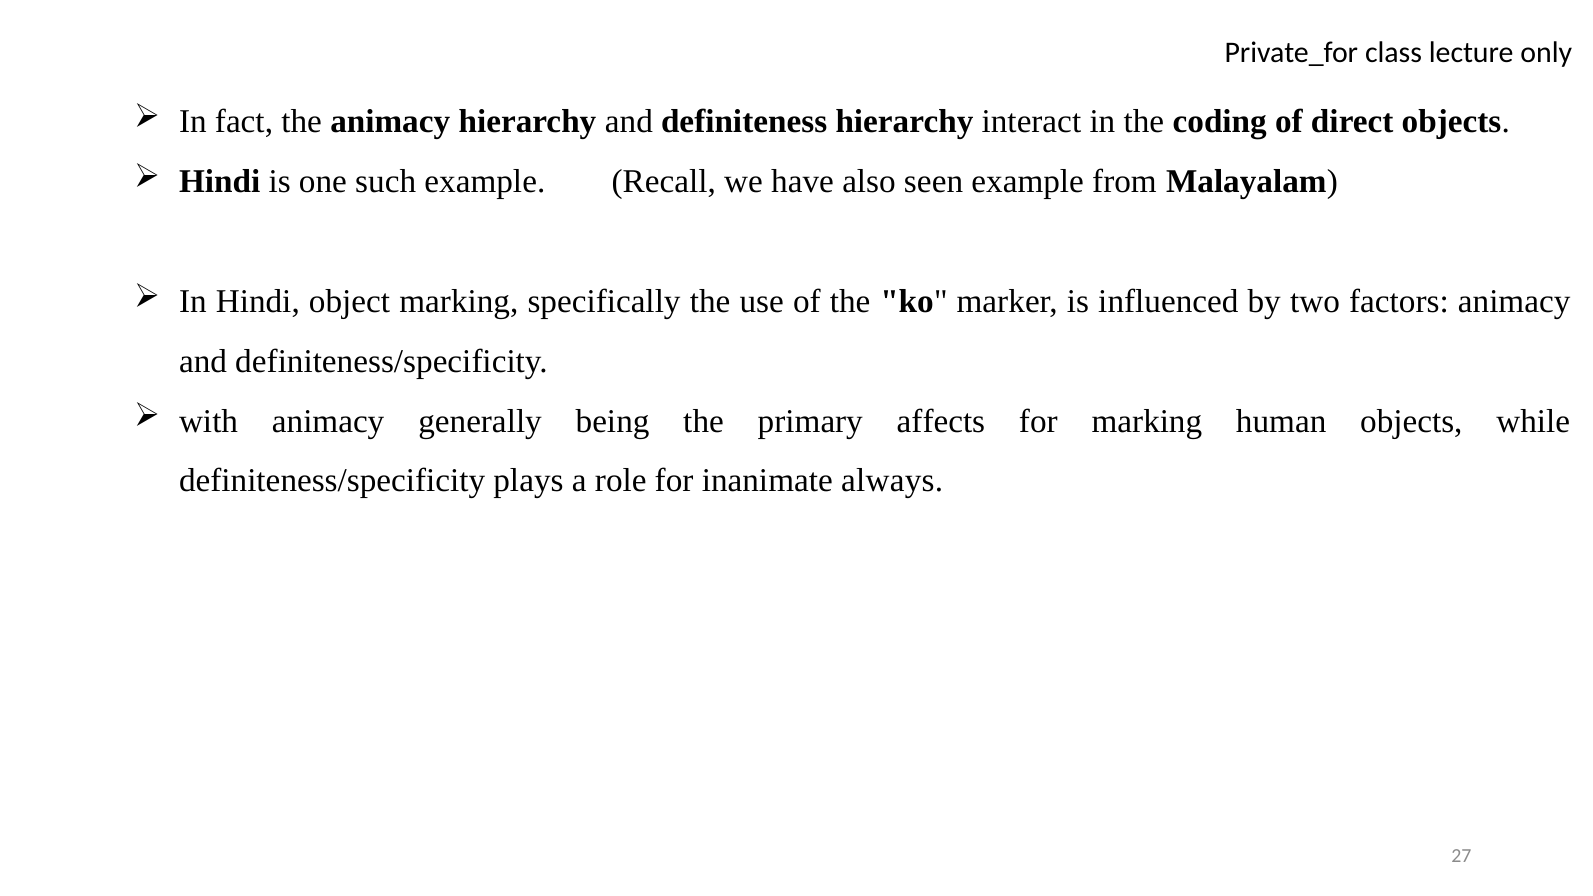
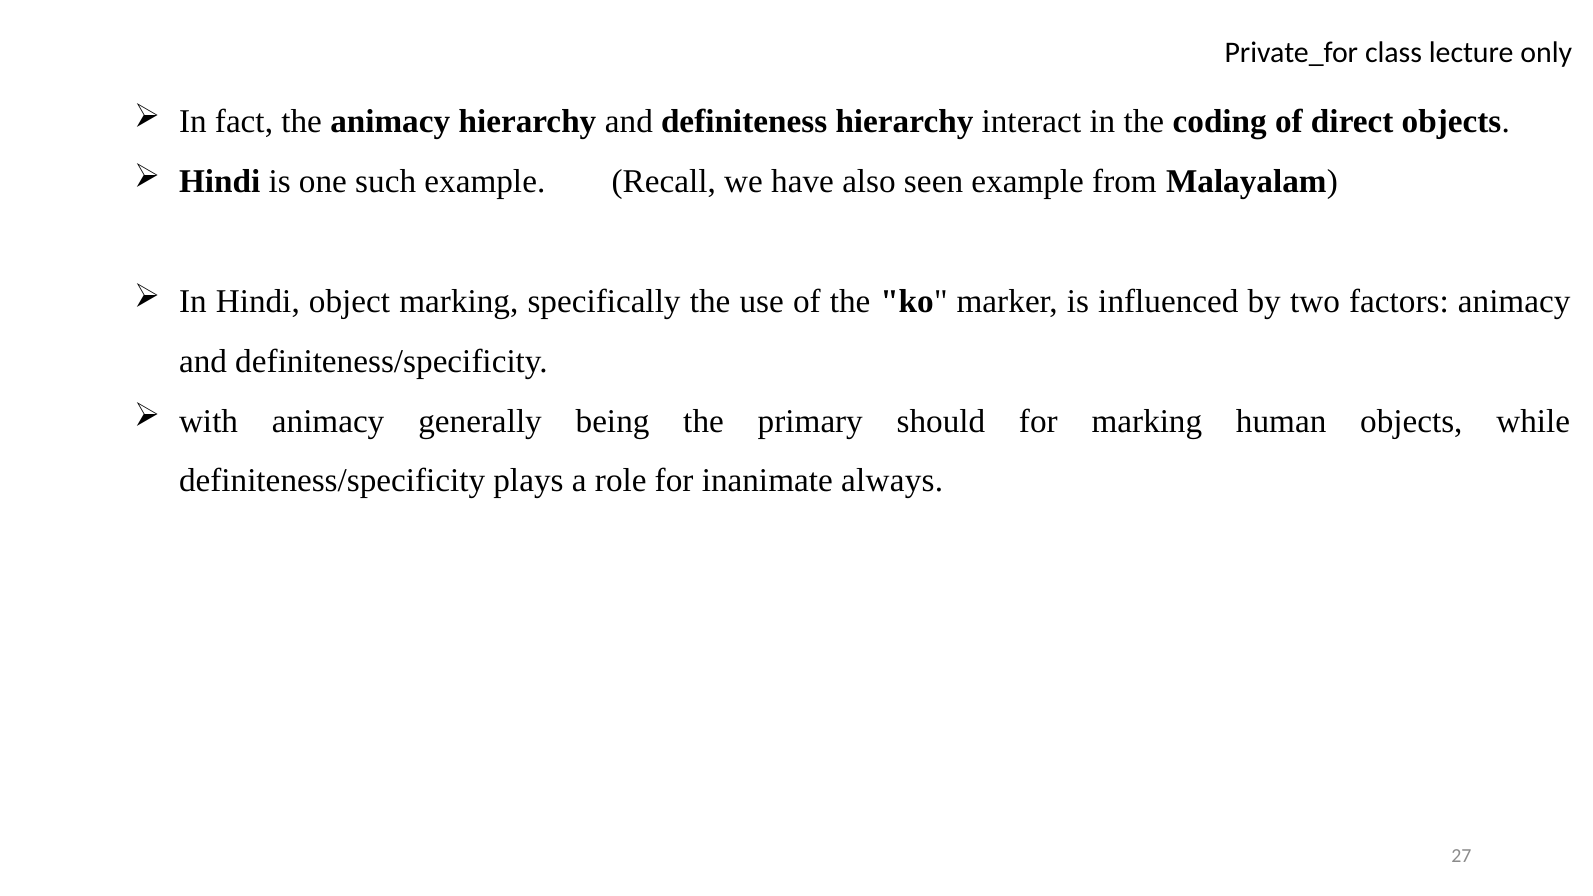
affects: affects -> should (941, 421)
